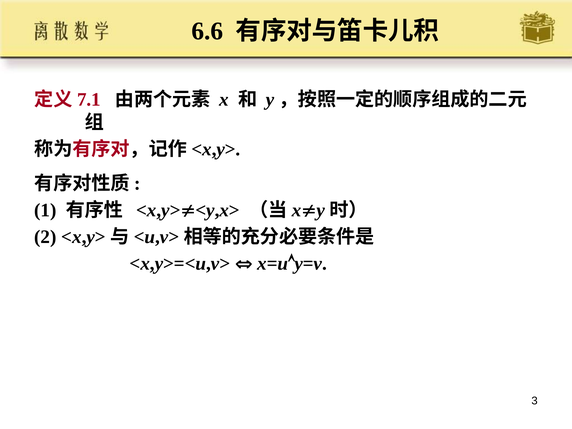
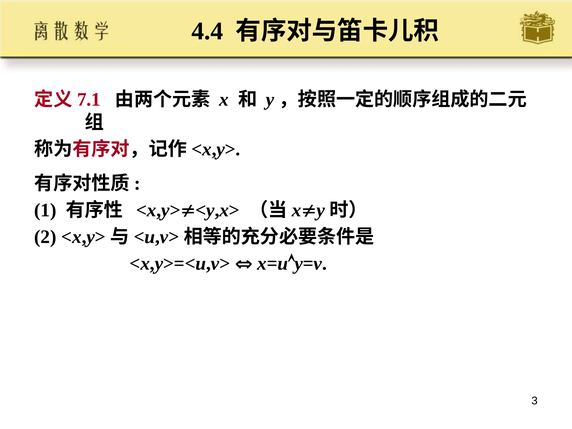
6.6: 6.6 -> 4.4 (207, 31)
